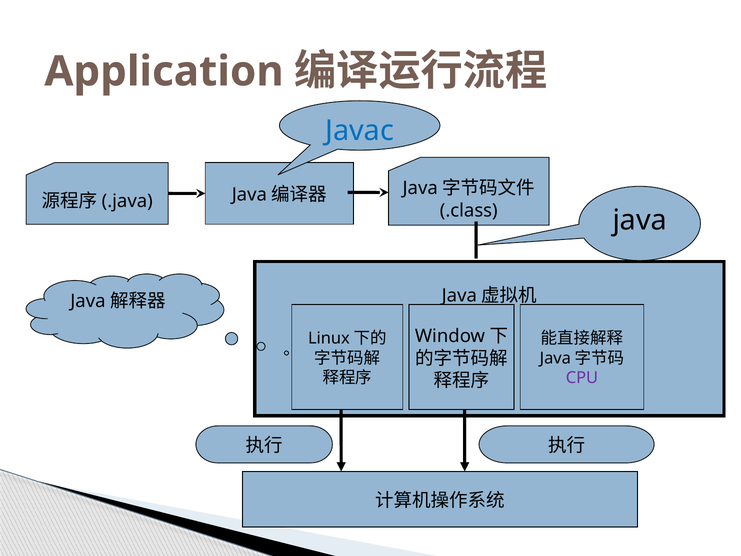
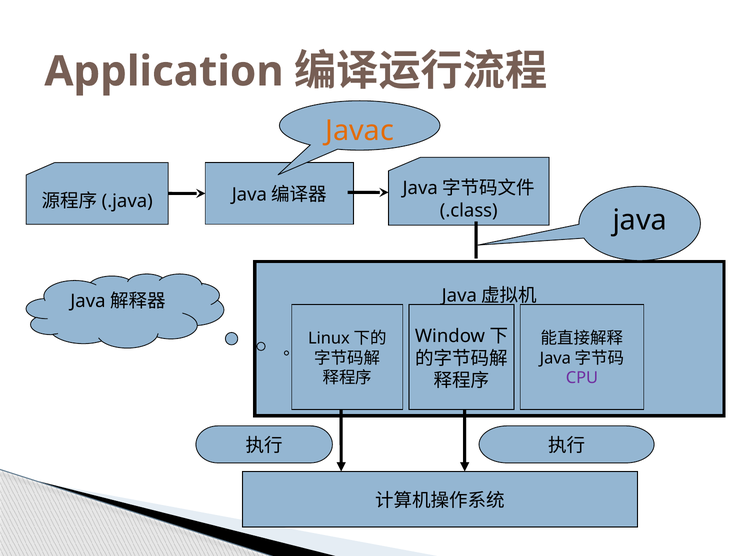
Javac colour: blue -> orange (360, 131)
